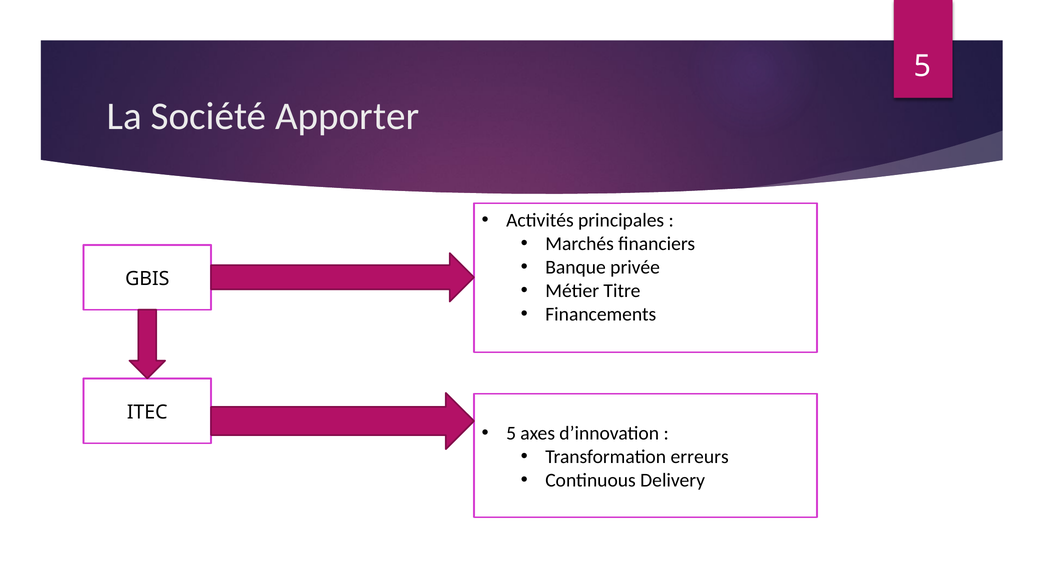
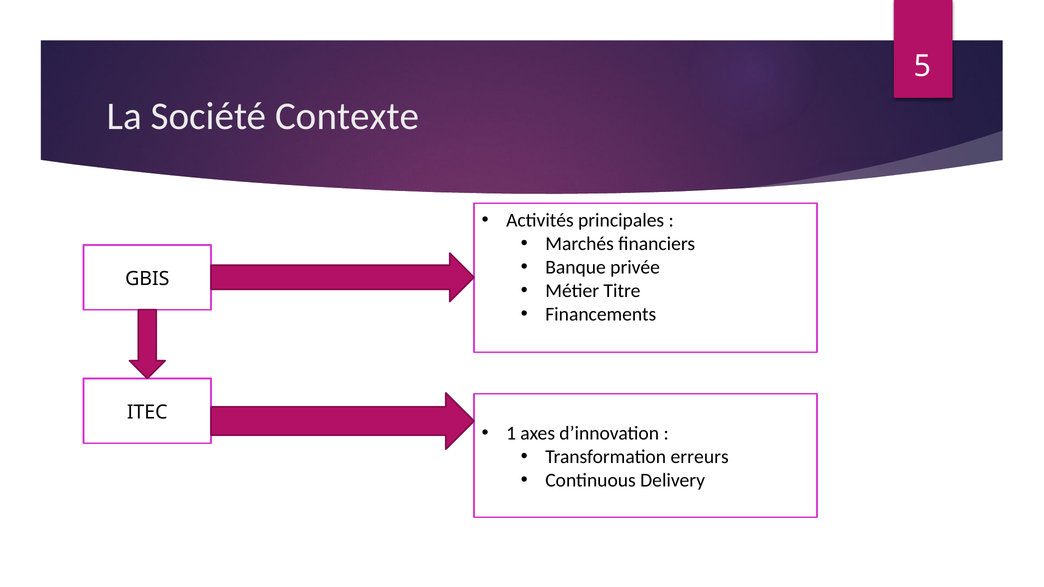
Apporter: Apporter -> Contexte (347, 116)
5: 5 -> 1 (511, 434)
